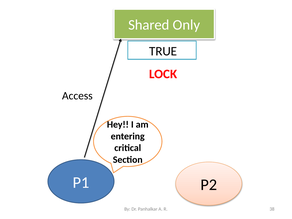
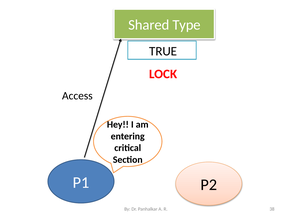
Only: Only -> Type (187, 25)
